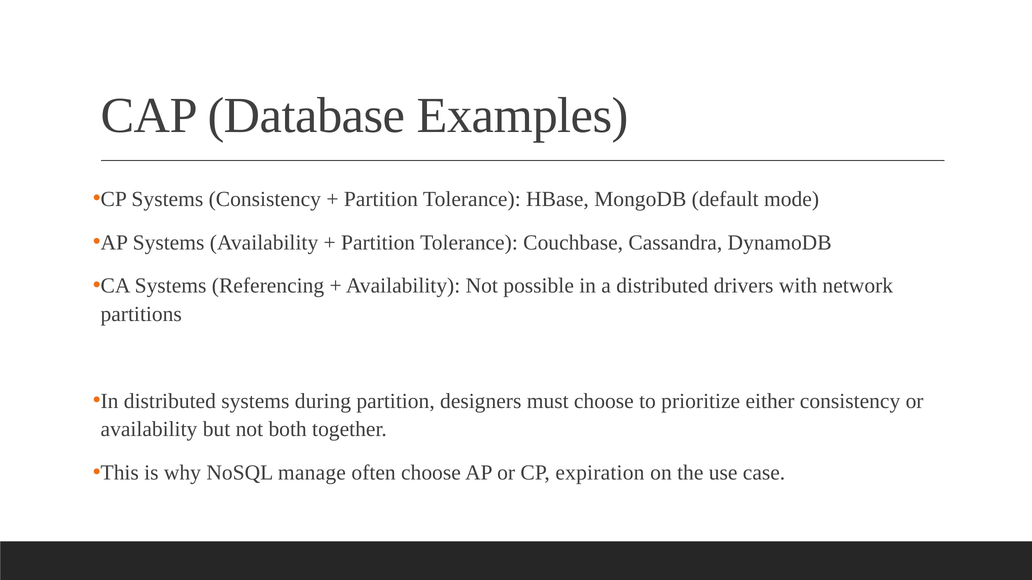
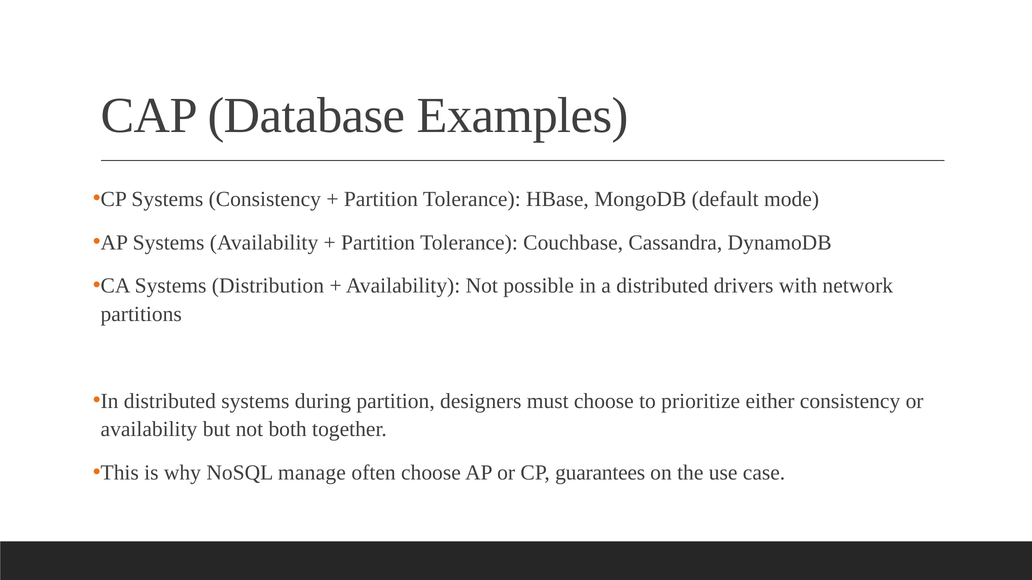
Referencing: Referencing -> Distribution (268, 286)
expiration: expiration -> guarantees (600, 473)
